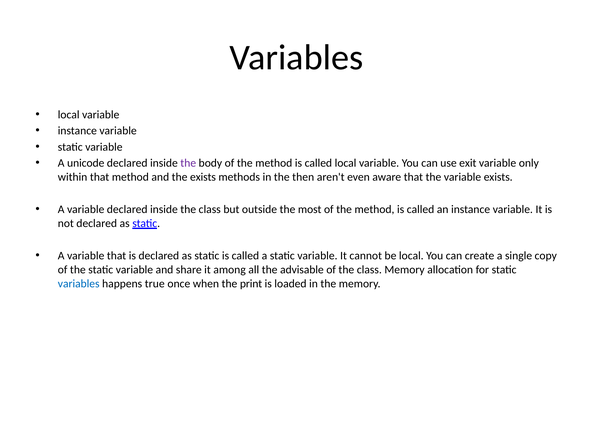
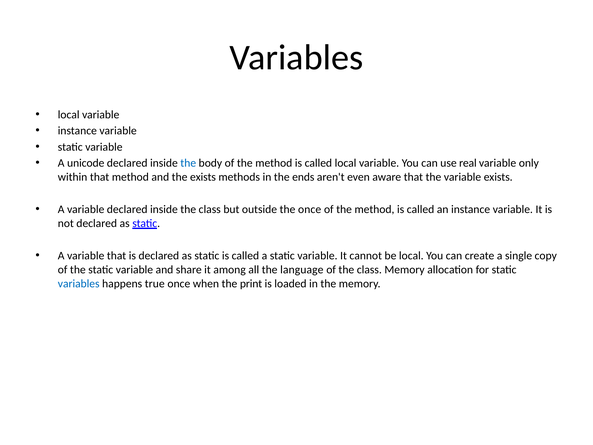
the colour: purple -> blue (188, 163)
exit: exit -> real (468, 163)
then: then -> ends (303, 177)
the most: most -> once (310, 209)
advisable: advisable -> language (302, 270)
